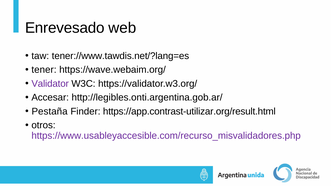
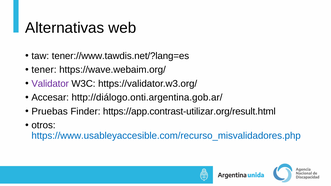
Enrevesado: Enrevesado -> Alternativas (65, 28)
http://legibles.onti.argentina.gob.ar/: http://legibles.onti.argentina.gob.ar/ -> http://diálogo.onti.argentina.gob.ar/ (147, 98)
Pestaña: Pestaña -> Pruebas (50, 111)
https://www.usableyaccesible.com/recurso_misvalidadores.php colour: purple -> blue (166, 136)
